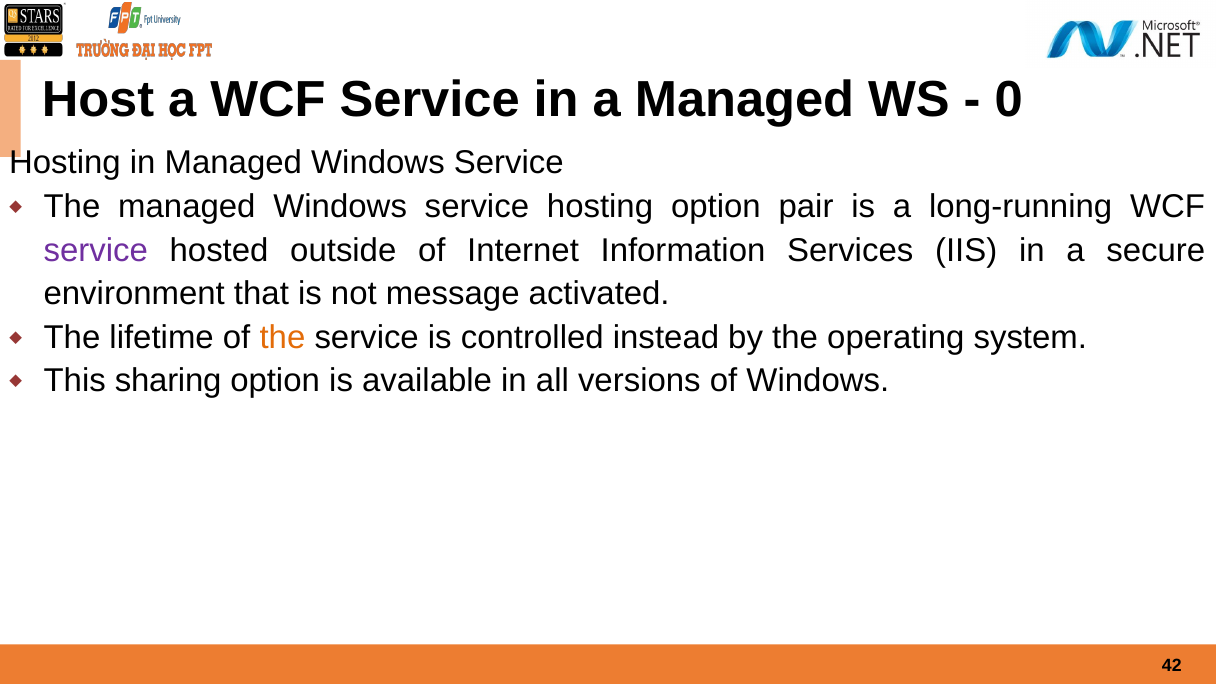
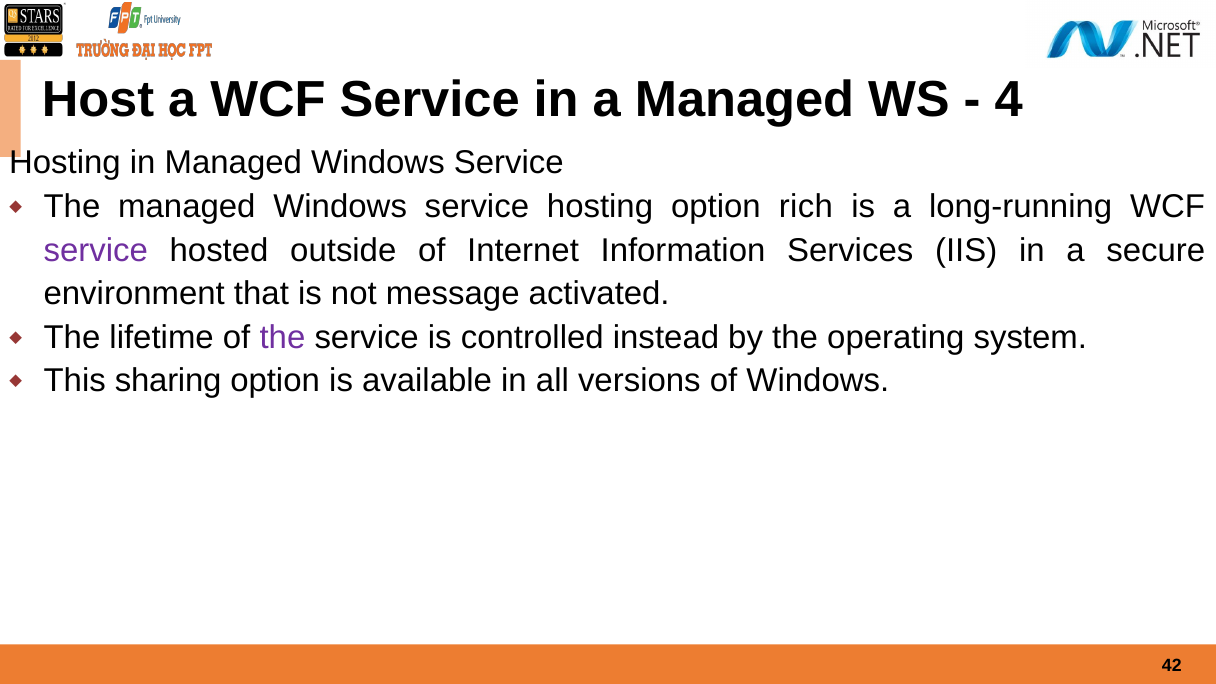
0: 0 -> 4 (1009, 100)
pair: pair -> rich (806, 207)
the colour: orange -> purple (282, 337)
